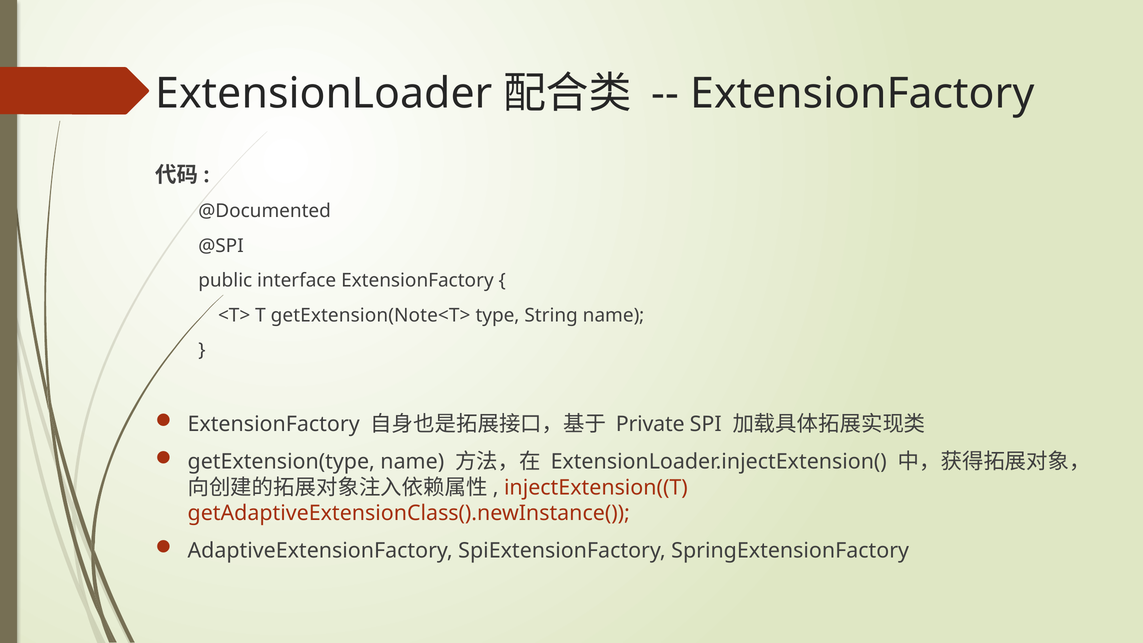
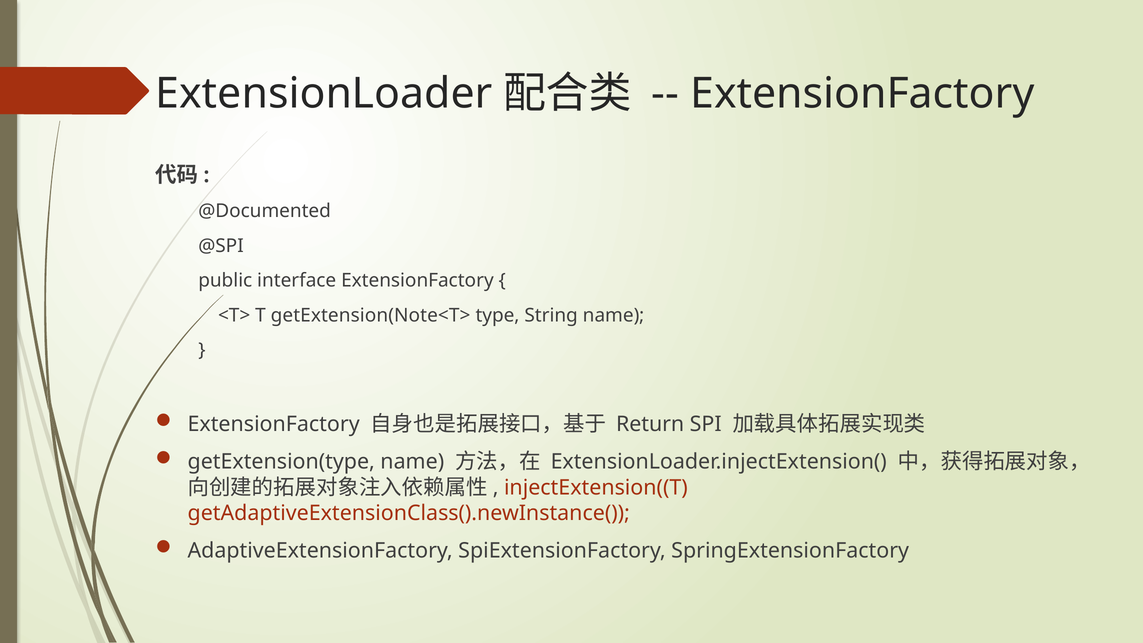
Private: Private -> Return (650, 424)
